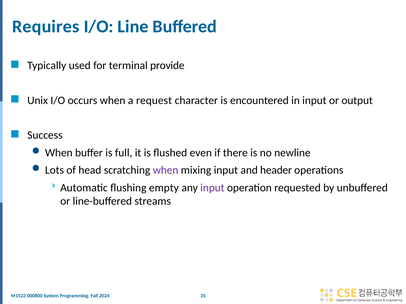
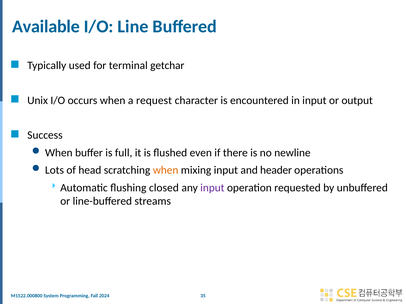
Requires: Requires -> Available (46, 27)
provide: provide -> getchar (167, 66)
when colour: purple -> orange (166, 170)
empty: empty -> closed (164, 188)
